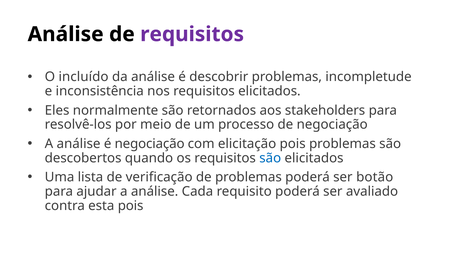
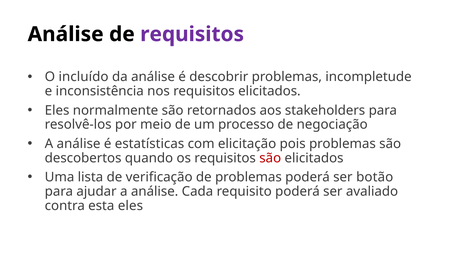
é negociação: negociação -> estatísticas (150, 144)
são colour: blue -> red (270, 158)
esta pois: pois -> eles (130, 206)
